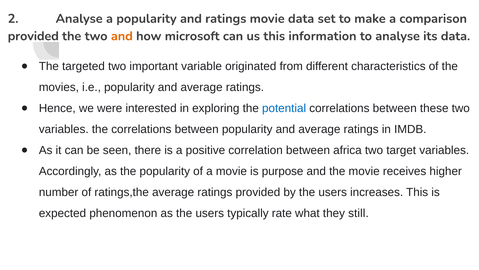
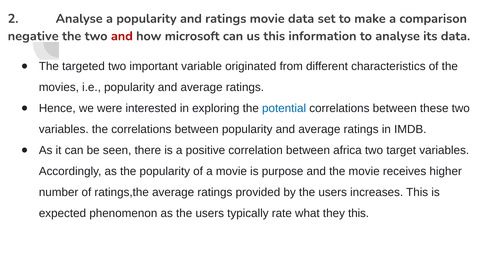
provided: provided -> negative (33, 36)
and colour: orange -> red (122, 36)
they still: still -> this (359, 213)
